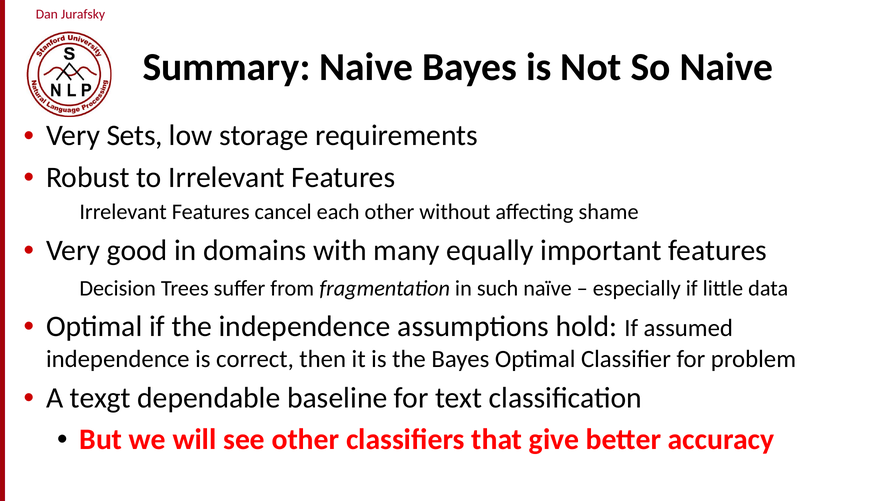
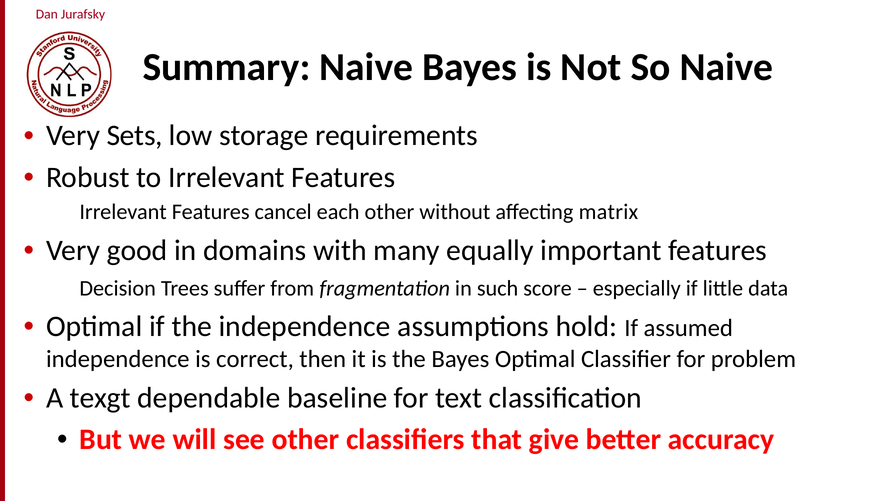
shame: shame -> matrix (608, 212)
naïve: naïve -> score (548, 289)
